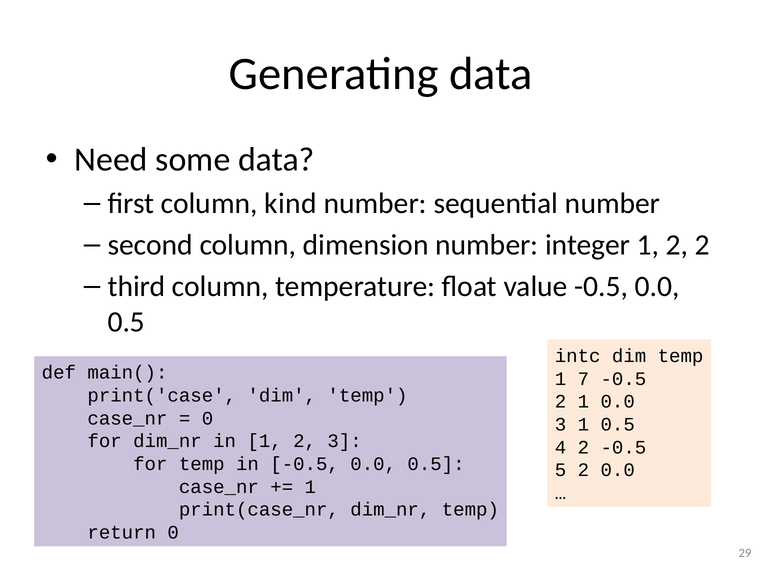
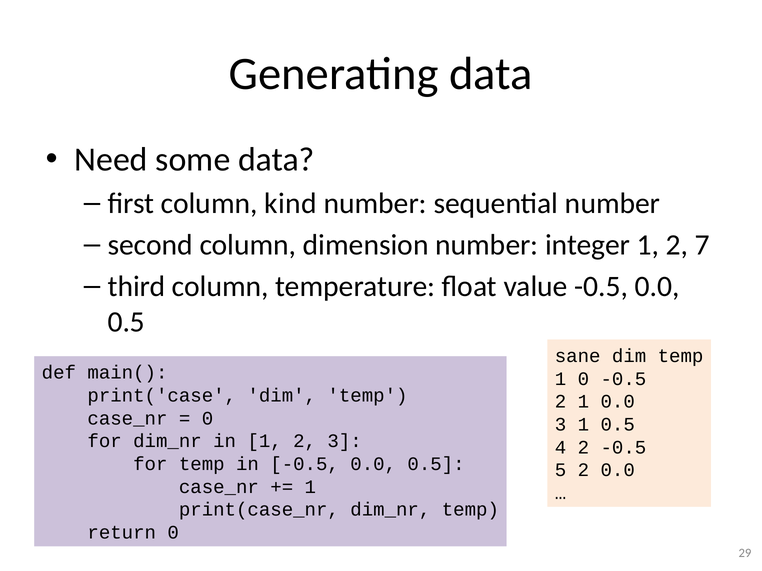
2 2: 2 -> 7 (702, 245)
intc: intc -> sane (578, 356)
1 7: 7 -> 0 (583, 379)
